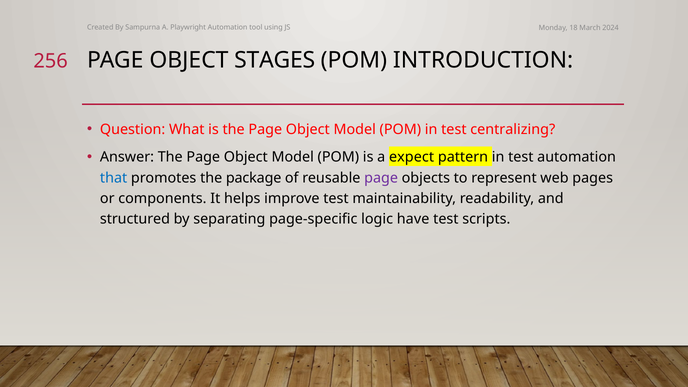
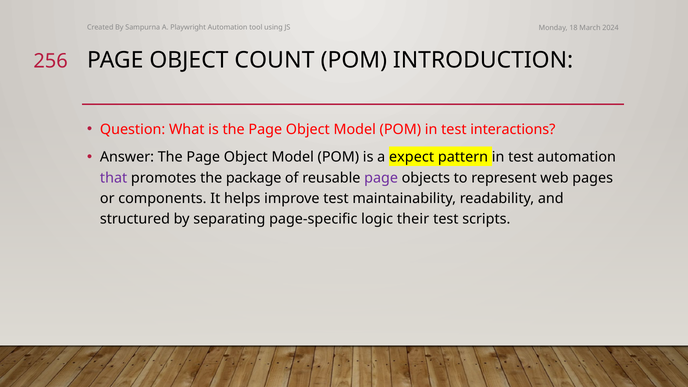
STAGES: STAGES -> COUNT (274, 60)
centralizing: centralizing -> interactions (513, 129)
that colour: blue -> purple (114, 178)
have: have -> their (413, 219)
